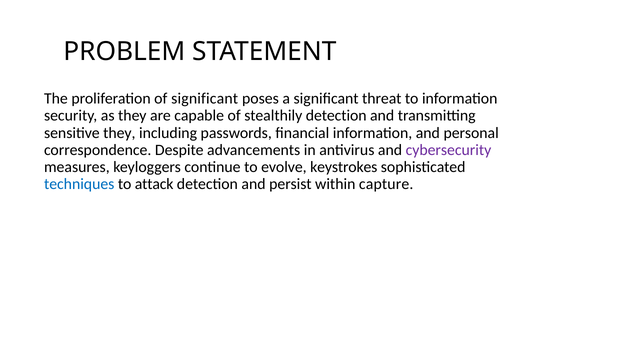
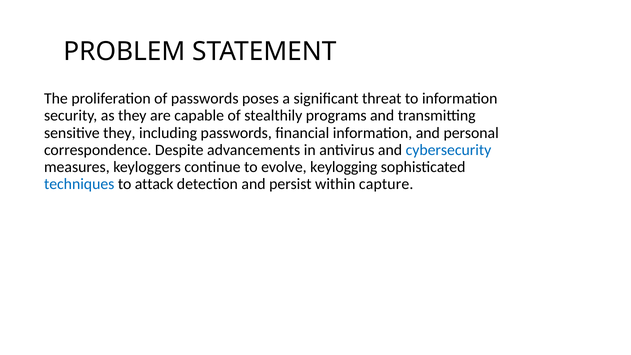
of significant: significant -> passwords (205, 99)
stealthily detection: detection -> programs (336, 116)
cybersecurity colour: purple -> blue (448, 150)
keystrokes: keystrokes -> keylogging (344, 167)
